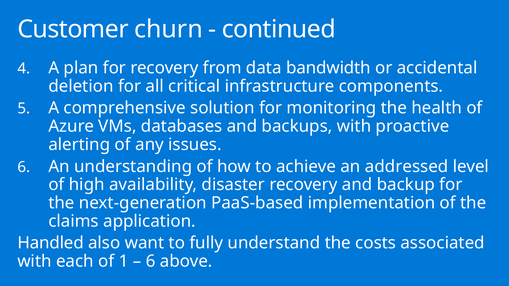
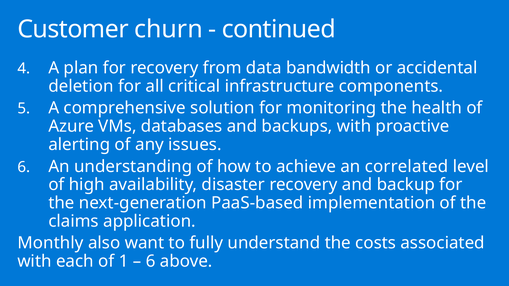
addressed: addressed -> correlated (407, 167)
Handled: Handled -> Monthly (50, 243)
